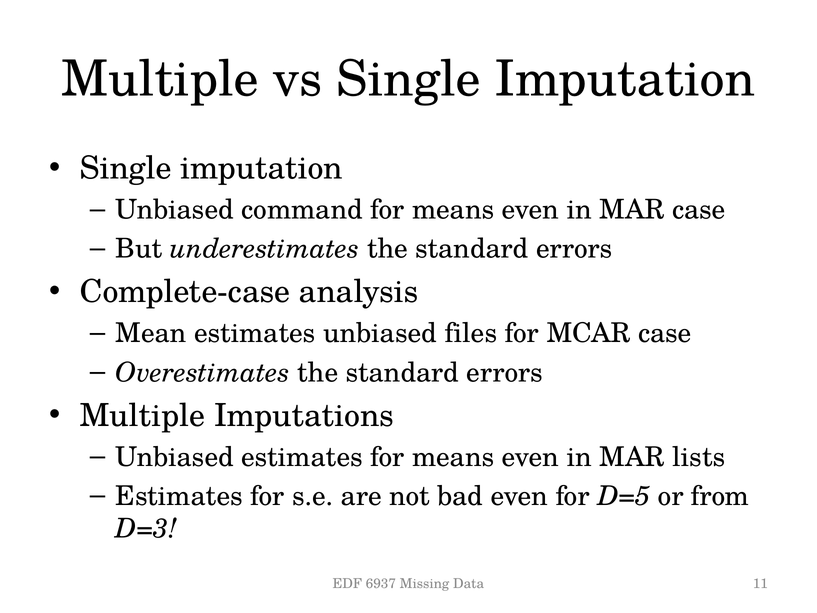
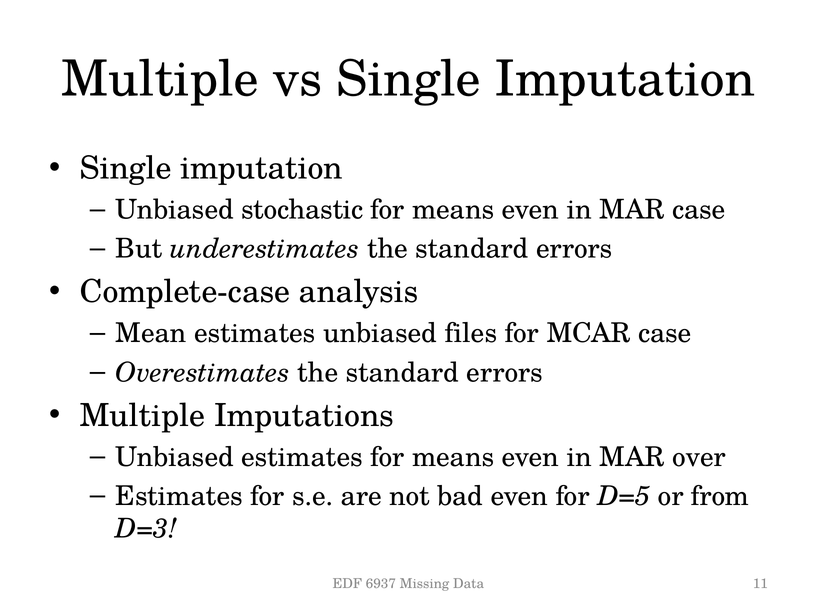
command: command -> stochastic (302, 210)
lists: lists -> over (699, 457)
